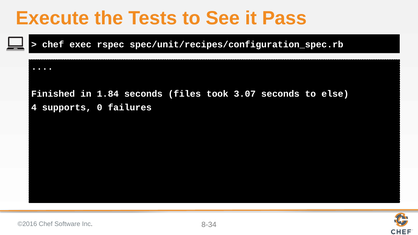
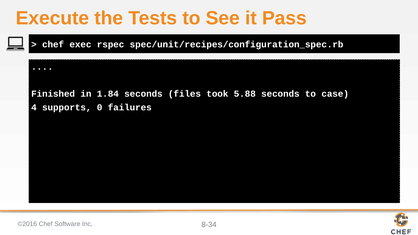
3.07: 3.07 -> 5.88 (245, 94)
else: else -> case (335, 94)
